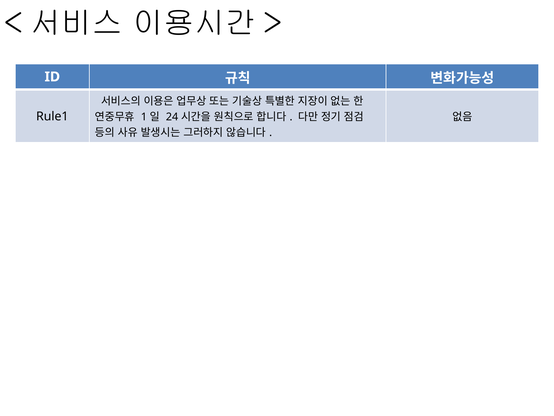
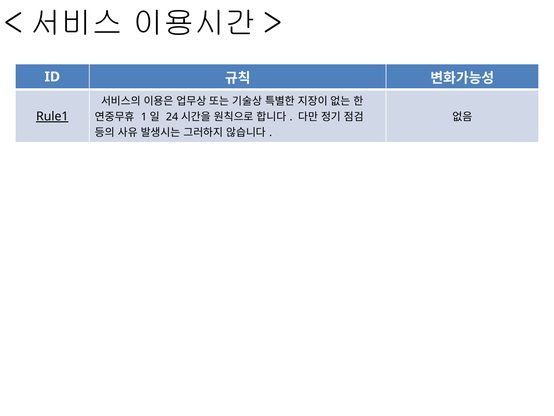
Rule1 underline: none -> present (52, 116)
